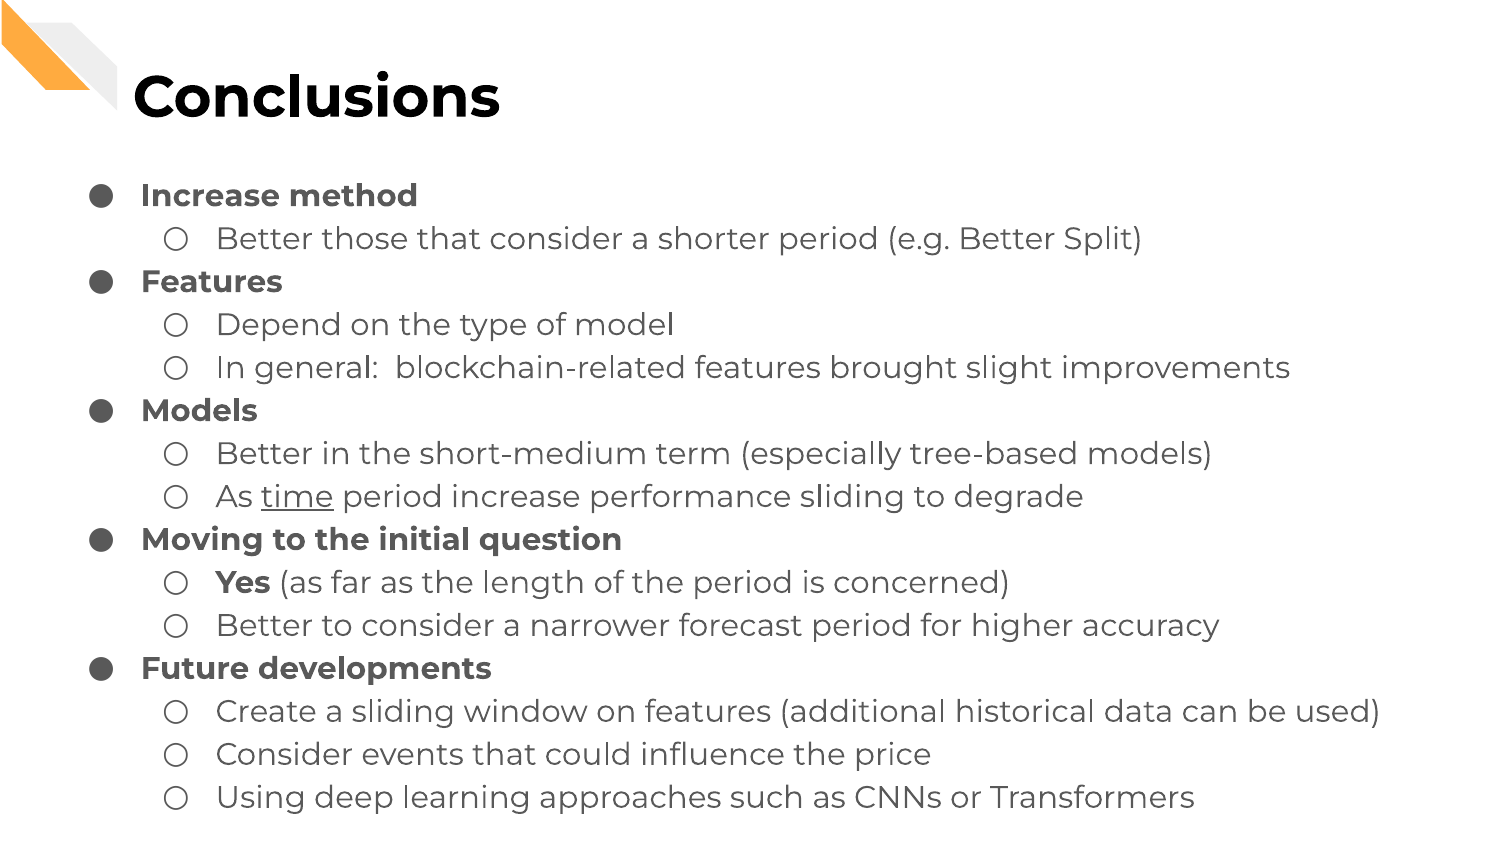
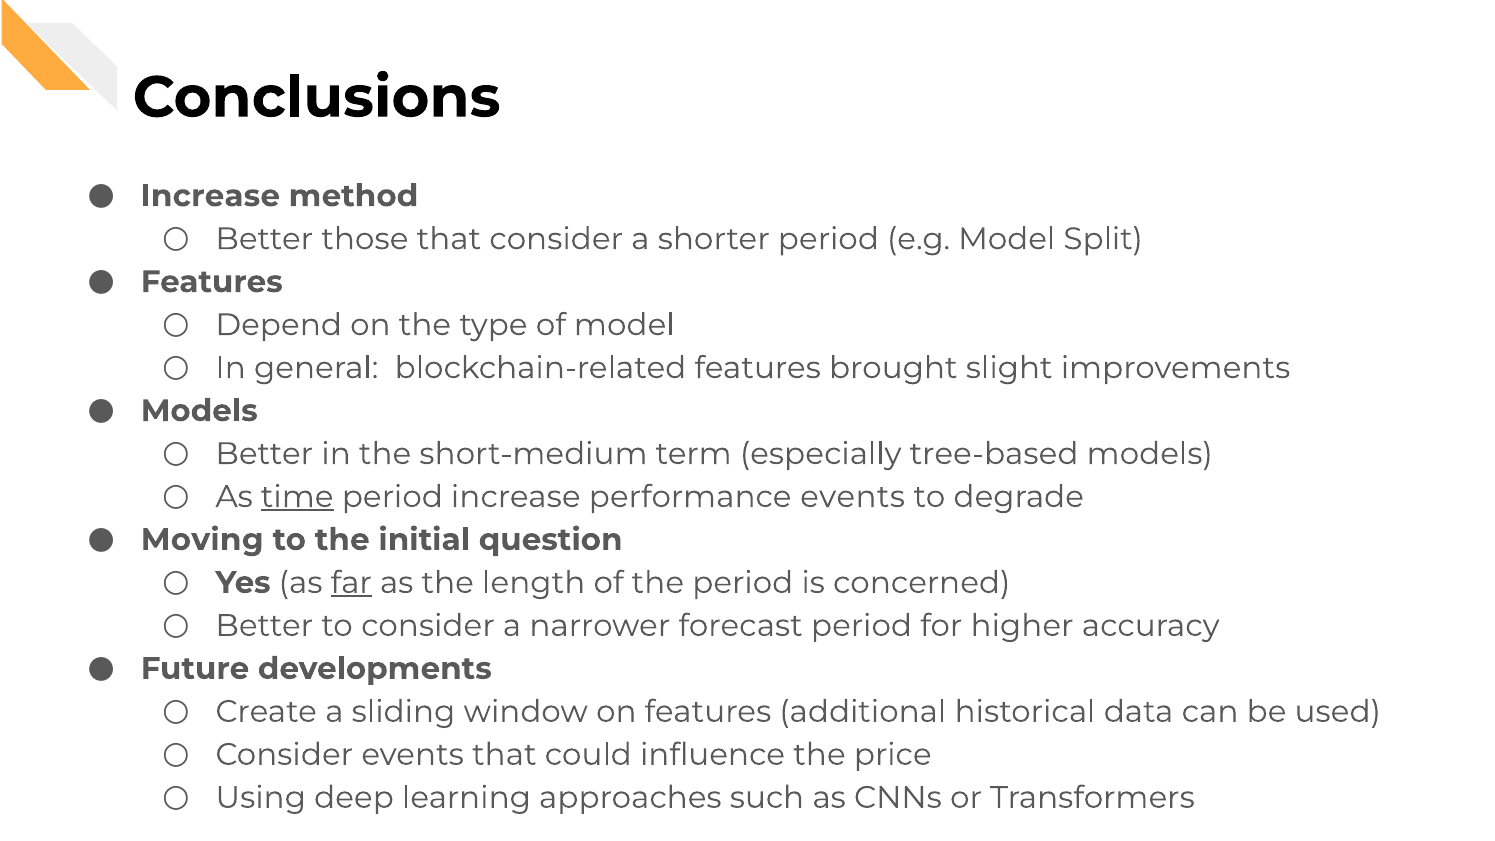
e.g Better: Better -> Model (1007, 239)
performance sliding: sliding -> events (853, 497)
far underline: none -> present (351, 583)
